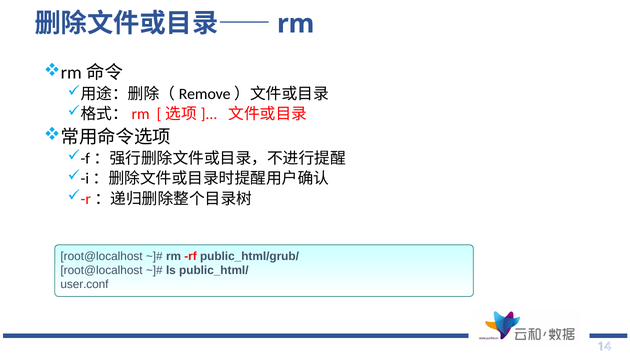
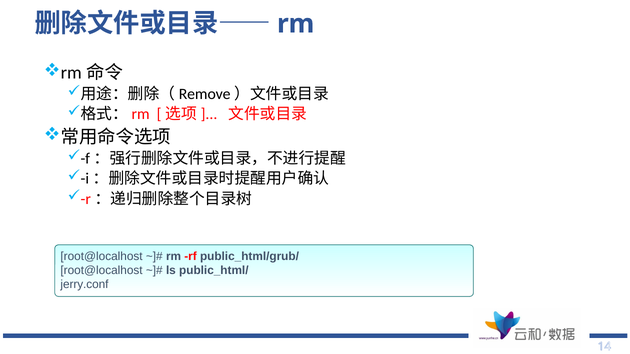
user.conf: user.conf -> jerry.conf (84, 285)
